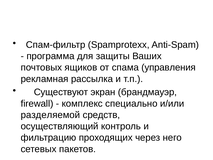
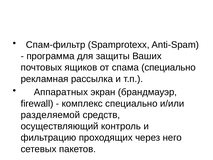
спама управления: управления -> специально (169, 67)
Существуют: Существуют -> Аппаратных (61, 92)
